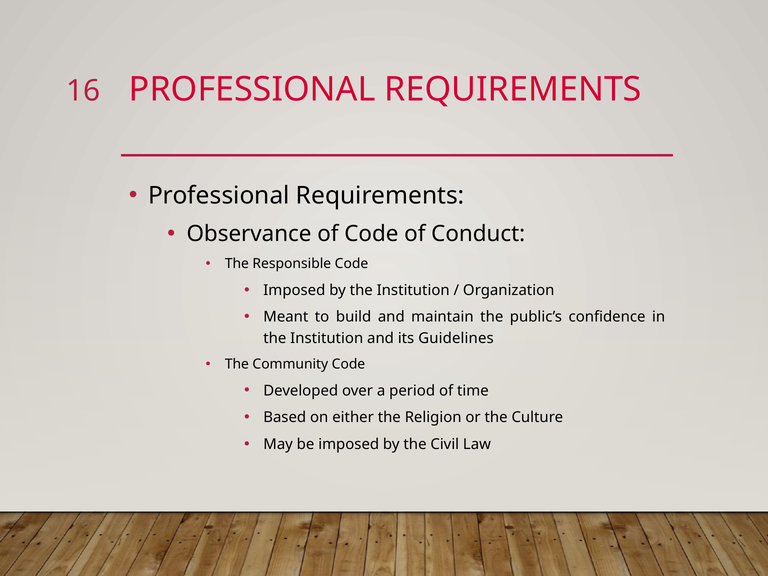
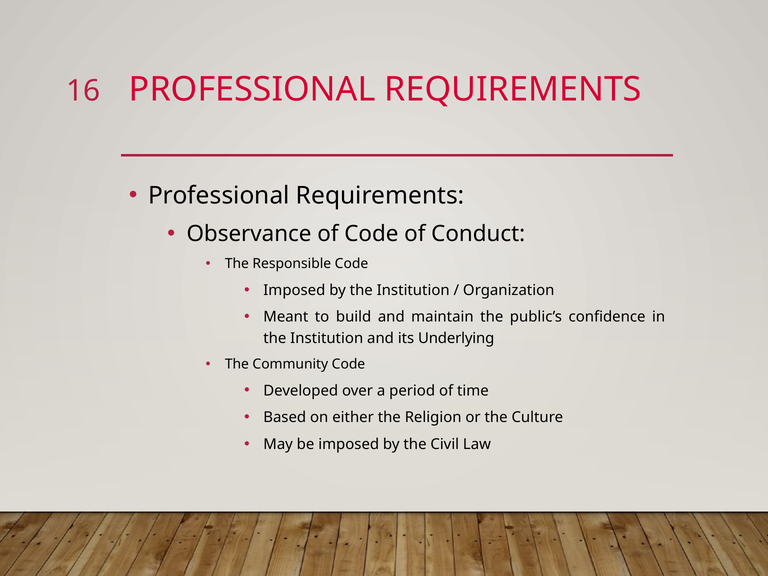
Guidelines: Guidelines -> Underlying (456, 338)
